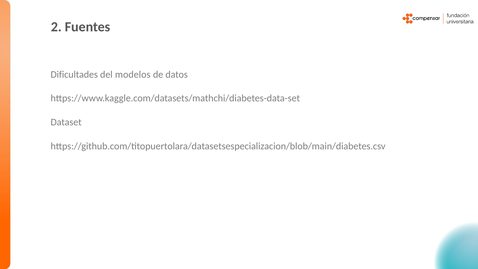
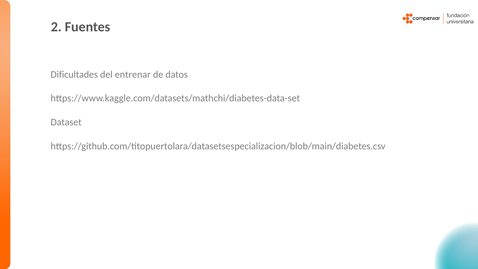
modelos: modelos -> entrenar (133, 74)
